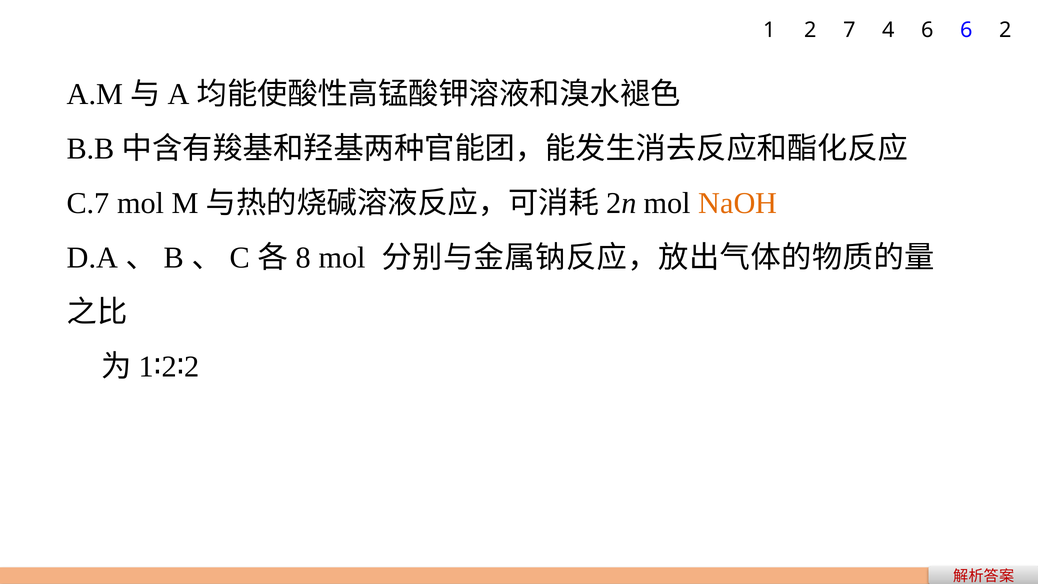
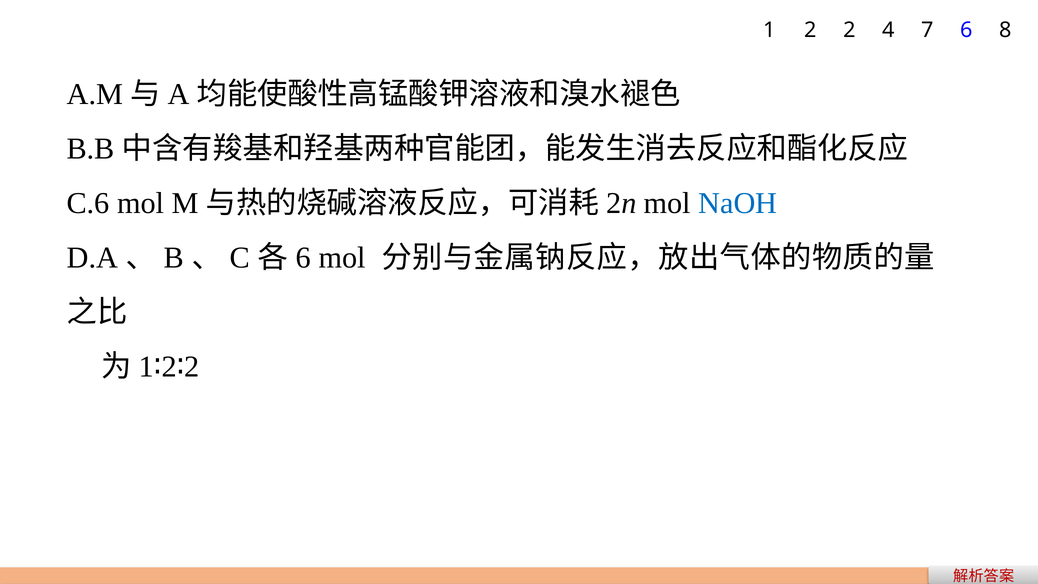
2 7: 7 -> 2 (849, 30)
4 6: 6 -> 7 (927, 30)
6 2: 2 -> 8 (1005, 30)
C.7: C.7 -> C.6 (88, 203)
NaOH colour: orange -> blue (738, 203)
8: 8 -> 6 (303, 258)
